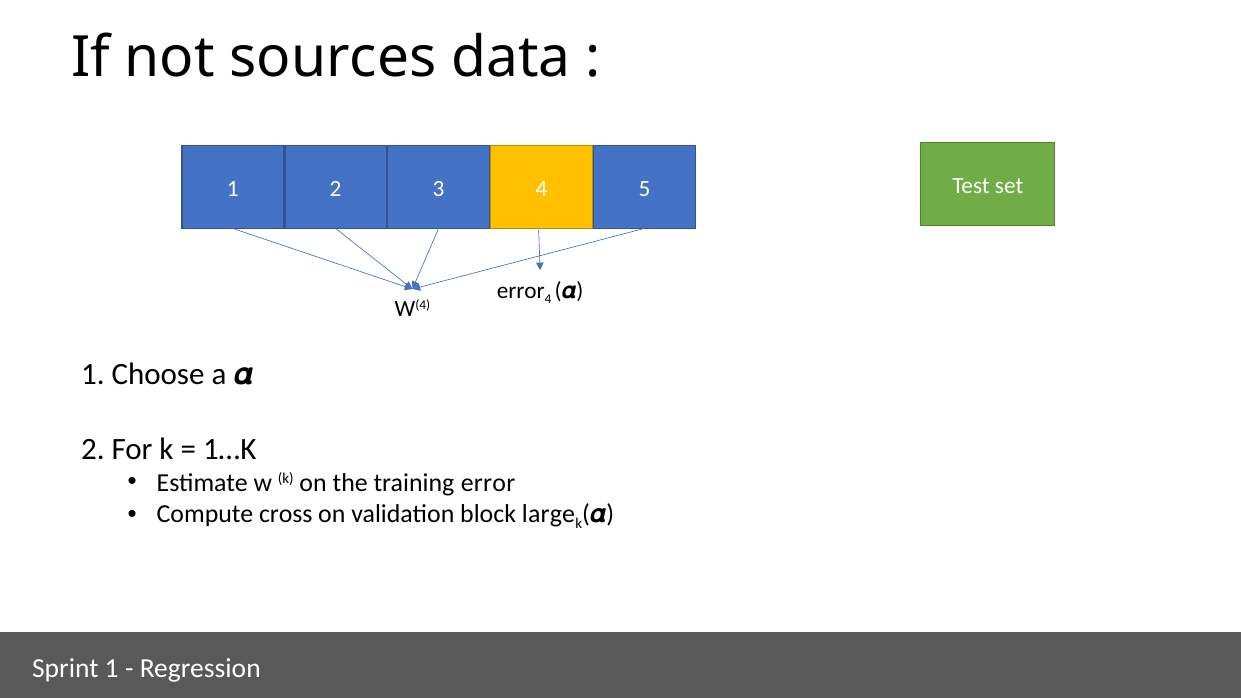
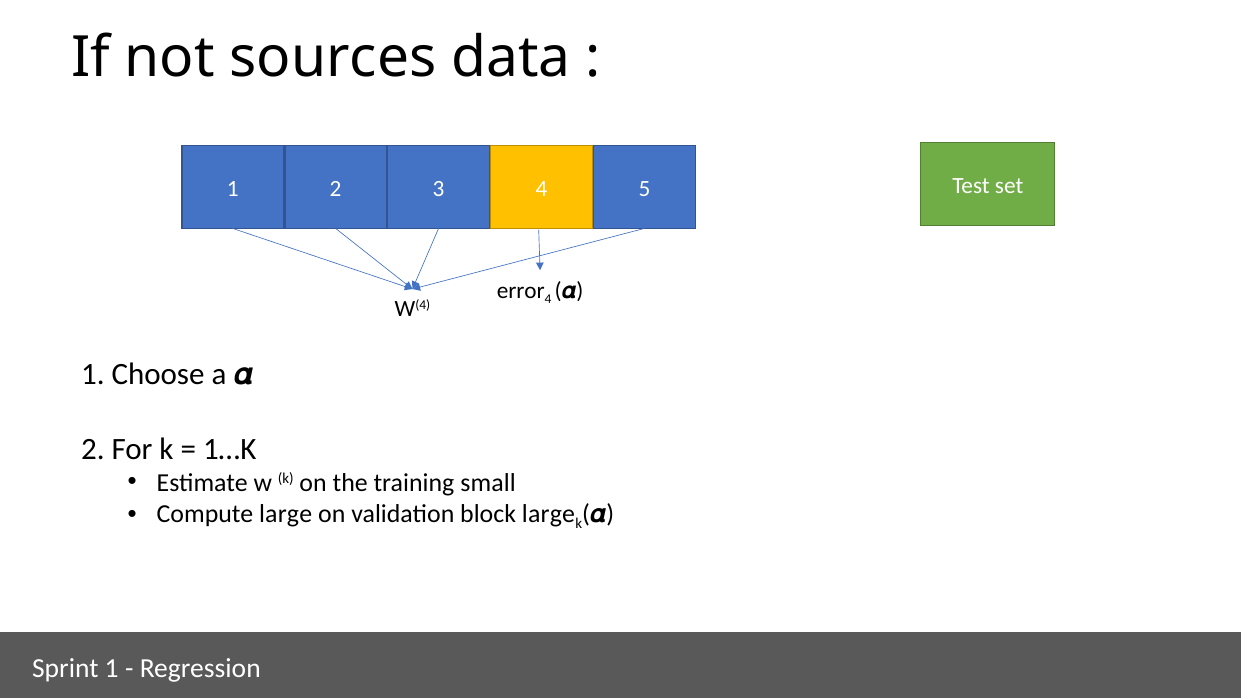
training error: error -> small (488, 483)
Compute cross: cross -> large (286, 514)
